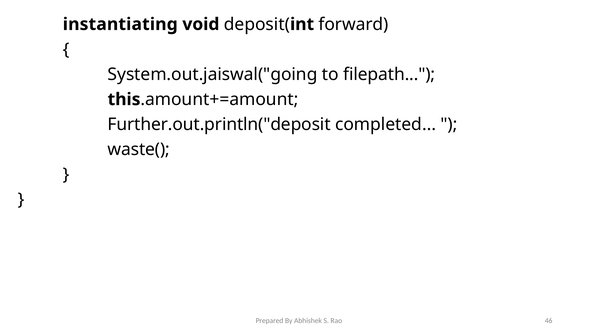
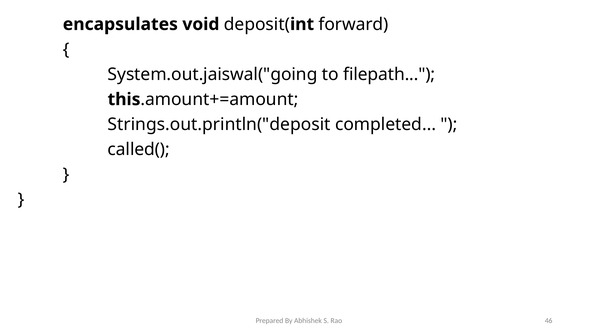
instantiating: instantiating -> encapsulates (120, 24)
Further.out.println("deposit: Further.out.println("deposit -> Strings.out.println("deposit (219, 125)
waste(: waste( -> called( (139, 150)
